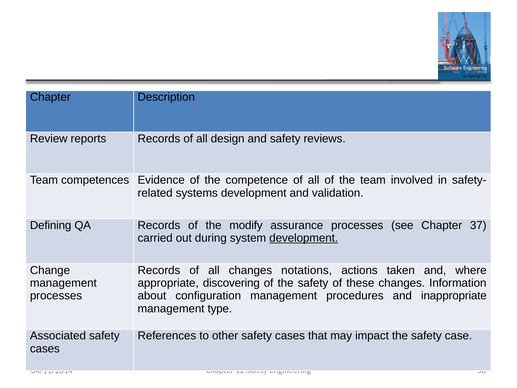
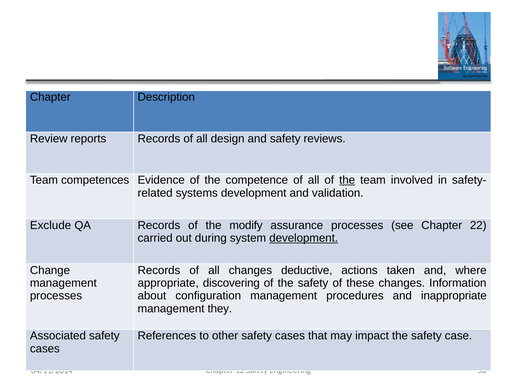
the underline: none -> present (347, 180)
Defining: Defining -> Exclude (51, 225)
37: 37 -> 22 (478, 225)
notations: notations -> deductive (307, 270)
type: type -> they (220, 308)
